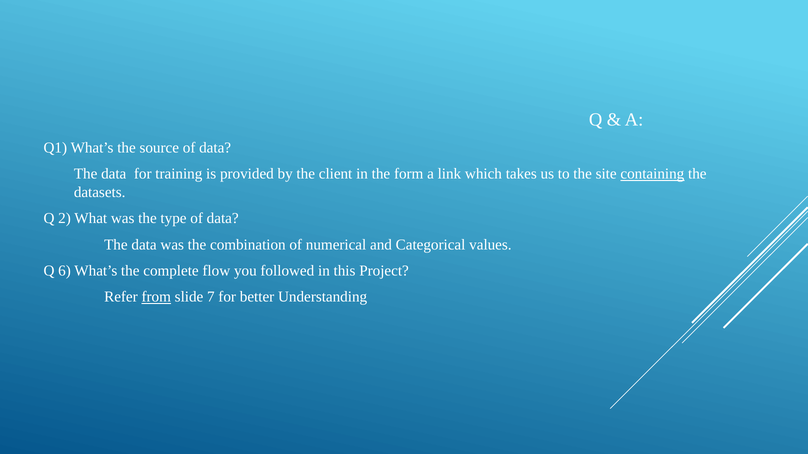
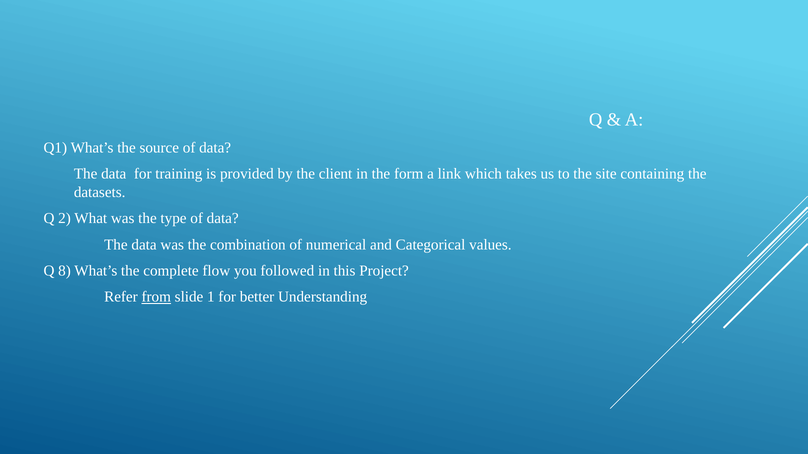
containing underline: present -> none (652, 174)
6: 6 -> 8 (65, 271)
7: 7 -> 1 (211, 297)
